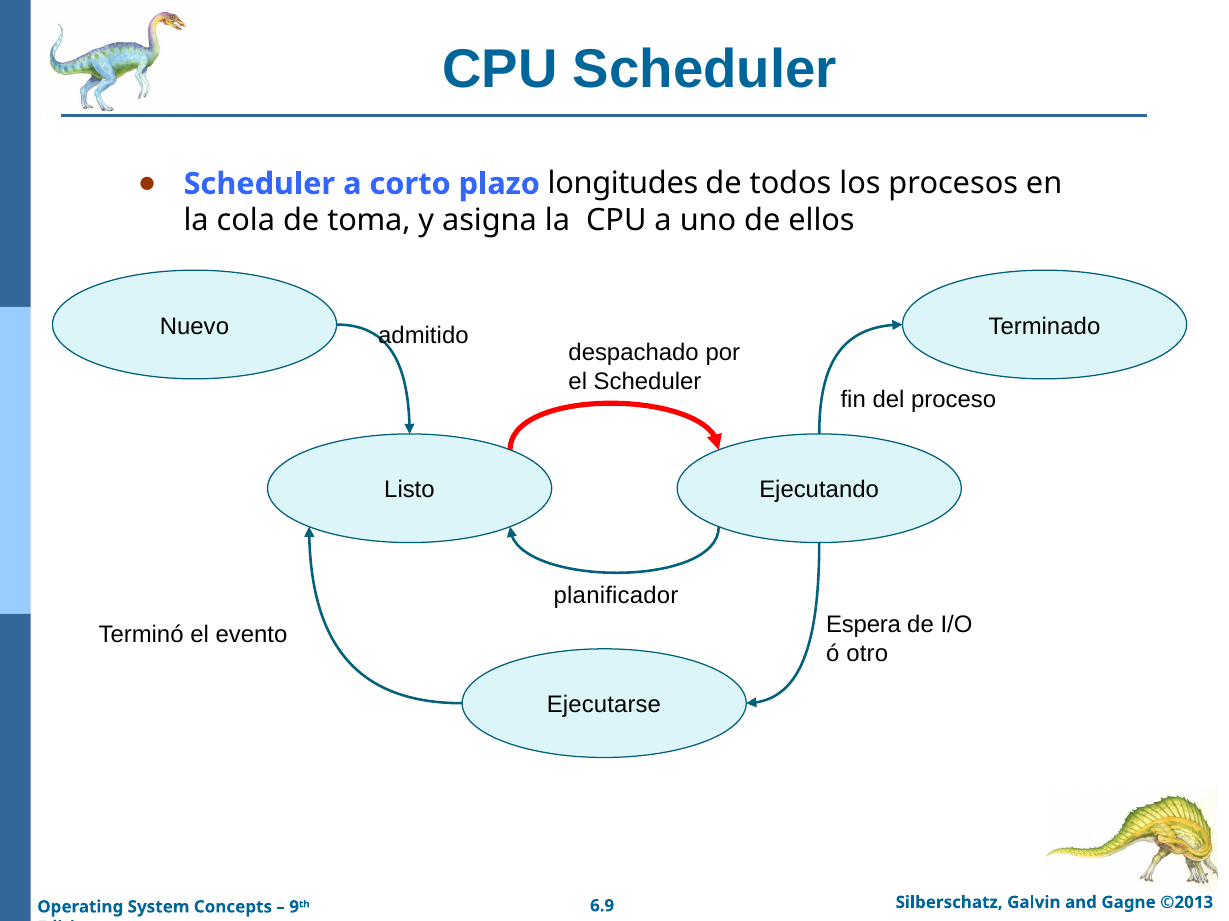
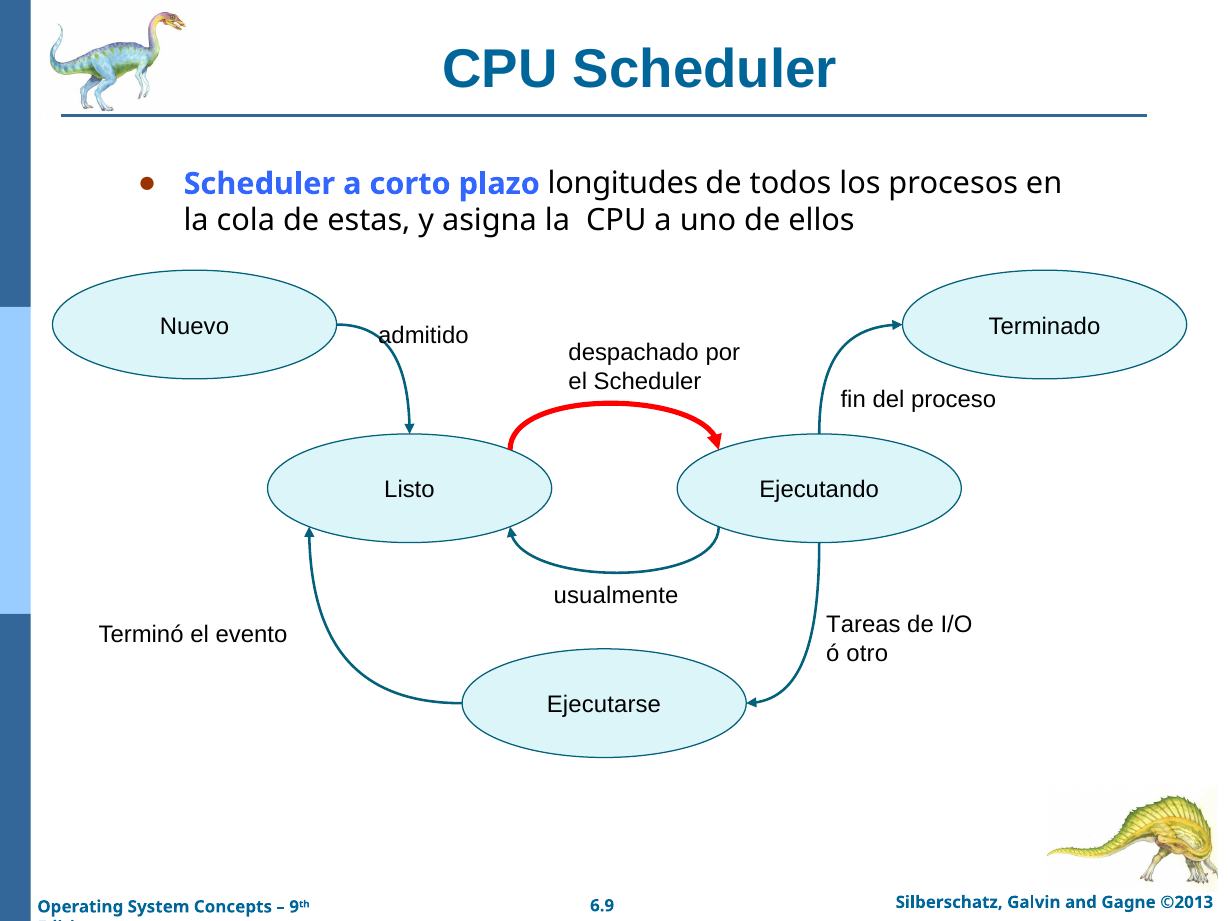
toma: toma -> estas (369, 221)
planificador: planificador -> usualmente (616, 596)
Espera: Espera -> Tareas (863, 625)
